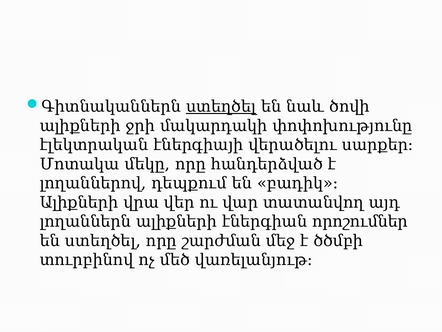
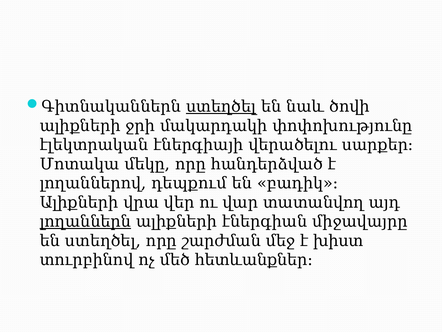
լողաններն underline: none -> present (85, 221)
որոշումներ: որոշումներ -> միջավայրը (360, 221)
ծծմբի: ծծմբի -> խիստ (338, 240)
վառելանյութ: վառելանյութ -> հետևանքներ (254, 260)
